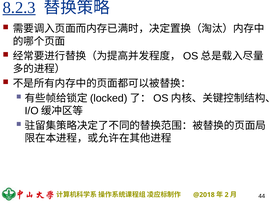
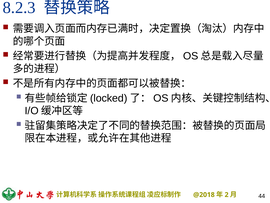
8.2.3 underline: present -> none (19, 8)
